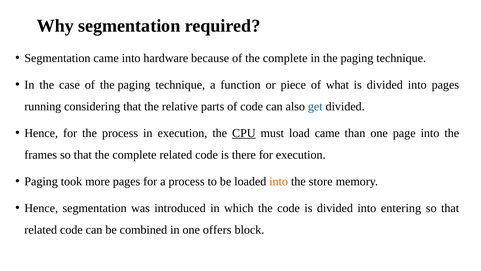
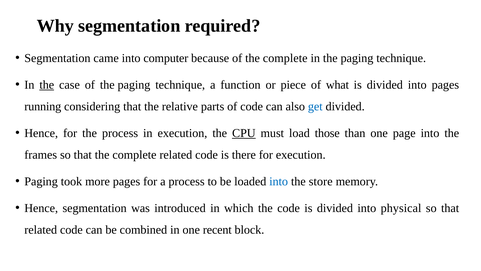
hardware: hardware -> computer (166, 58)
the underline: none -> present (47, 85)
load came: came -> those (327, 133)
into colour: orange -> blue (279, 181)
entering: entering -> physical (401, 208)
offers: offers -> recent (217, 230)
